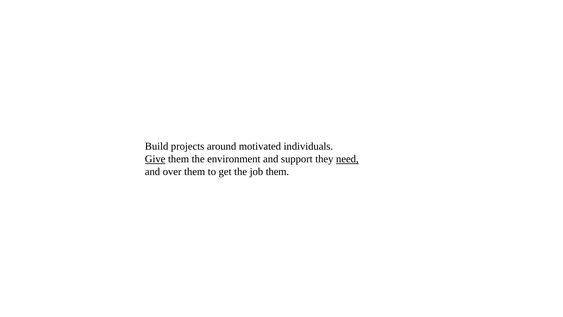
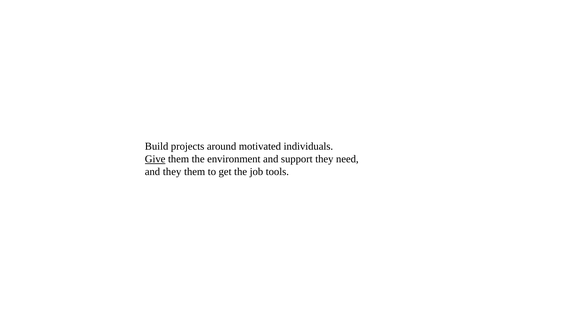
need underline: present -> none (347, 159)
and over: over -> they (172, 171)
job them: them -> tools (277, 171)
